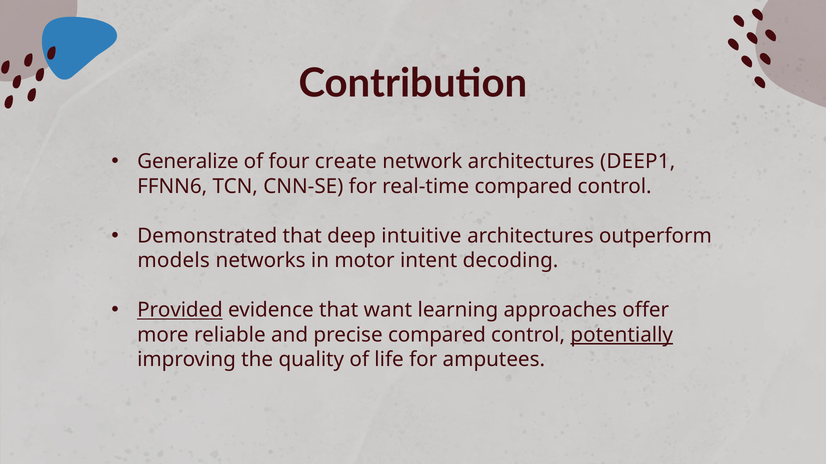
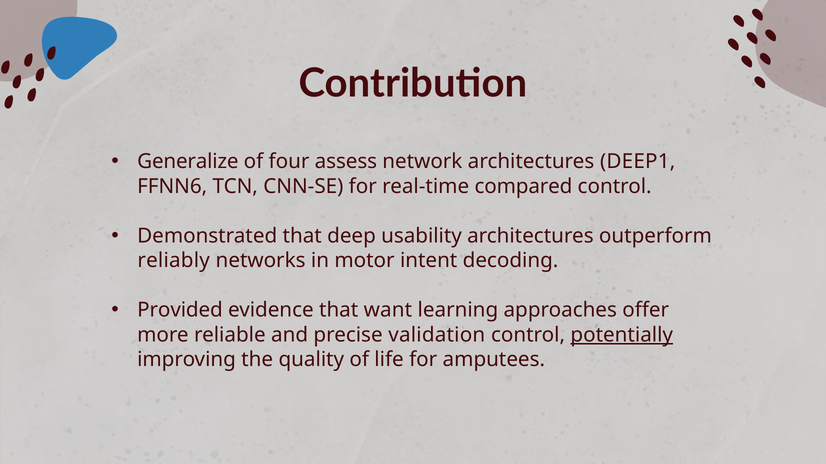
create: create -> assess (346, 162)
intuitive: intuitive -> usability (422, 236)
models: models -> reliably (174, 261)
Provided underline: present -> none (180, 311)
precise compared: compared -> validation (437, 335)
